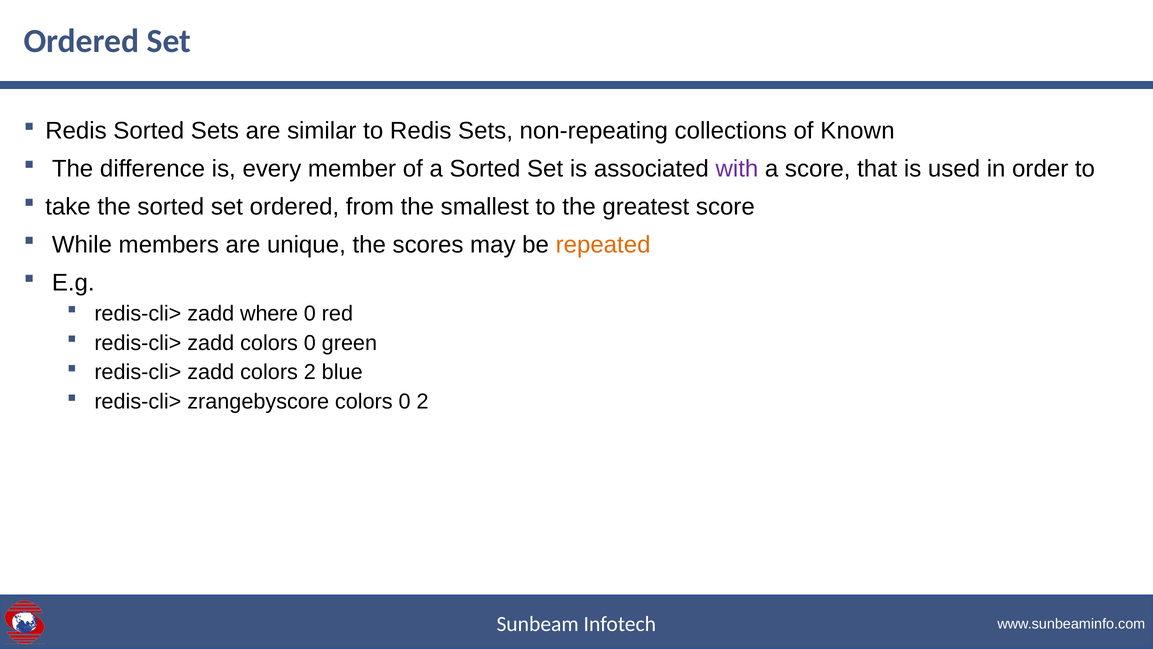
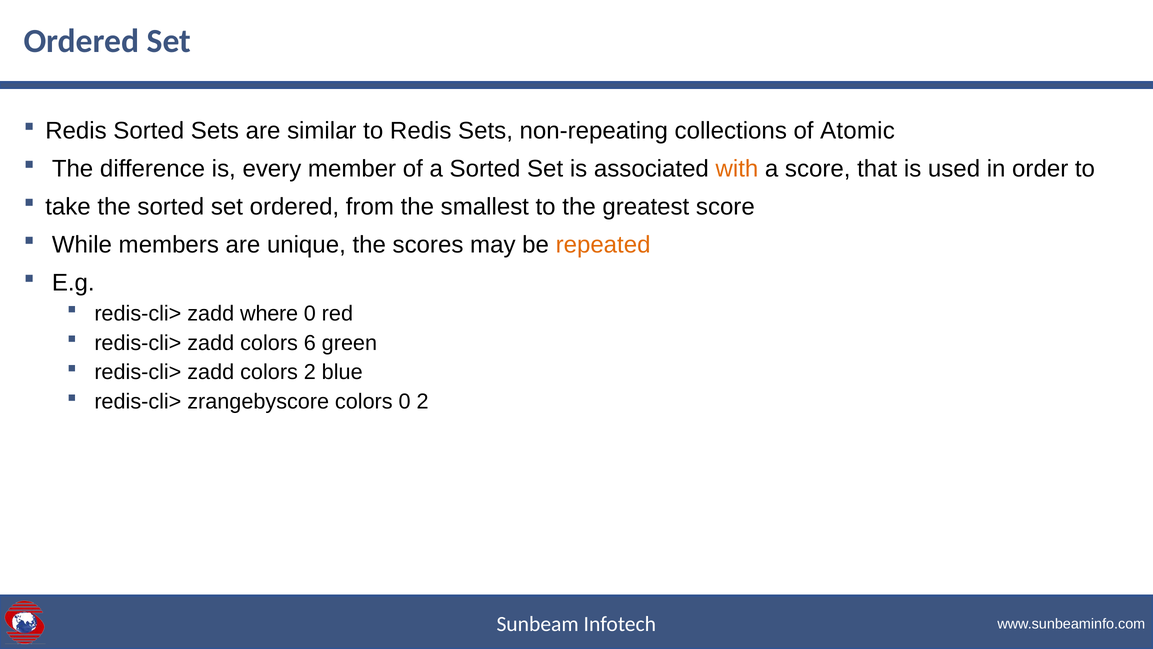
Known: Known -> Atomic (858, 131)
with colour: purple -> orange (737, 169)
zadd colors 0: 0 -> 6 (310, 343)
